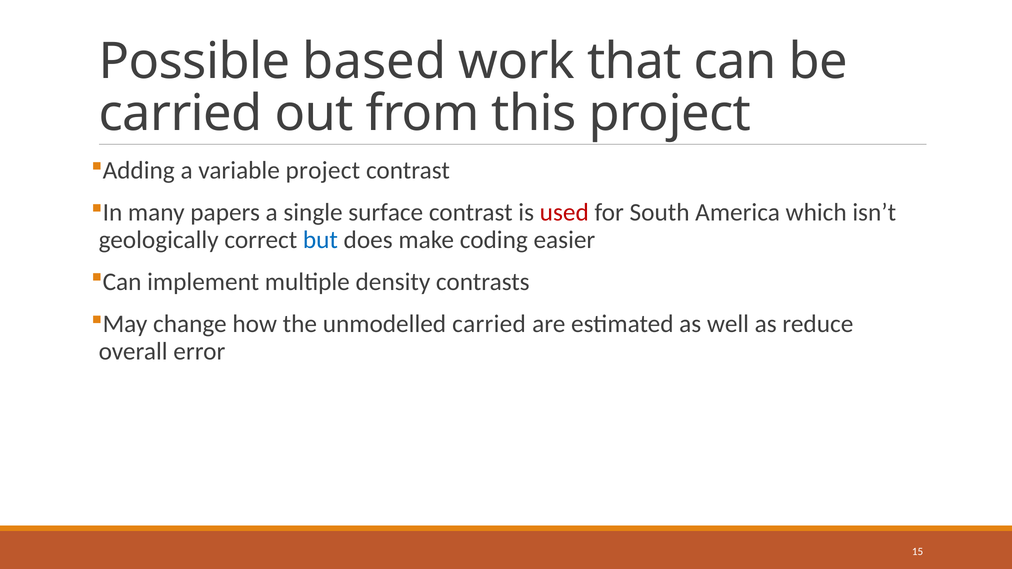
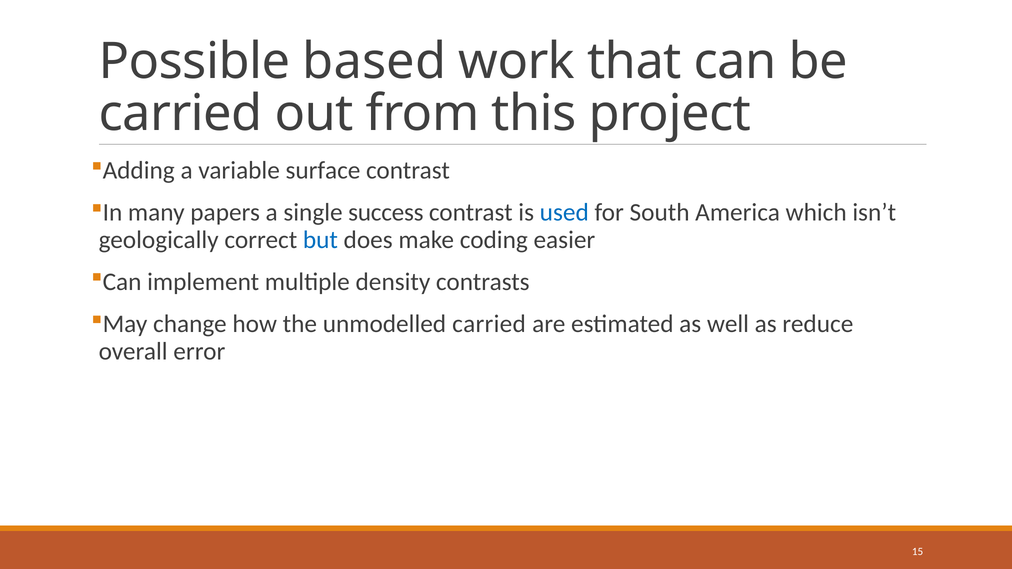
variable project: project -> surface (323, 171)
surface: surface -> success (386, 213)
used colour: red -> blue (564, 213)
